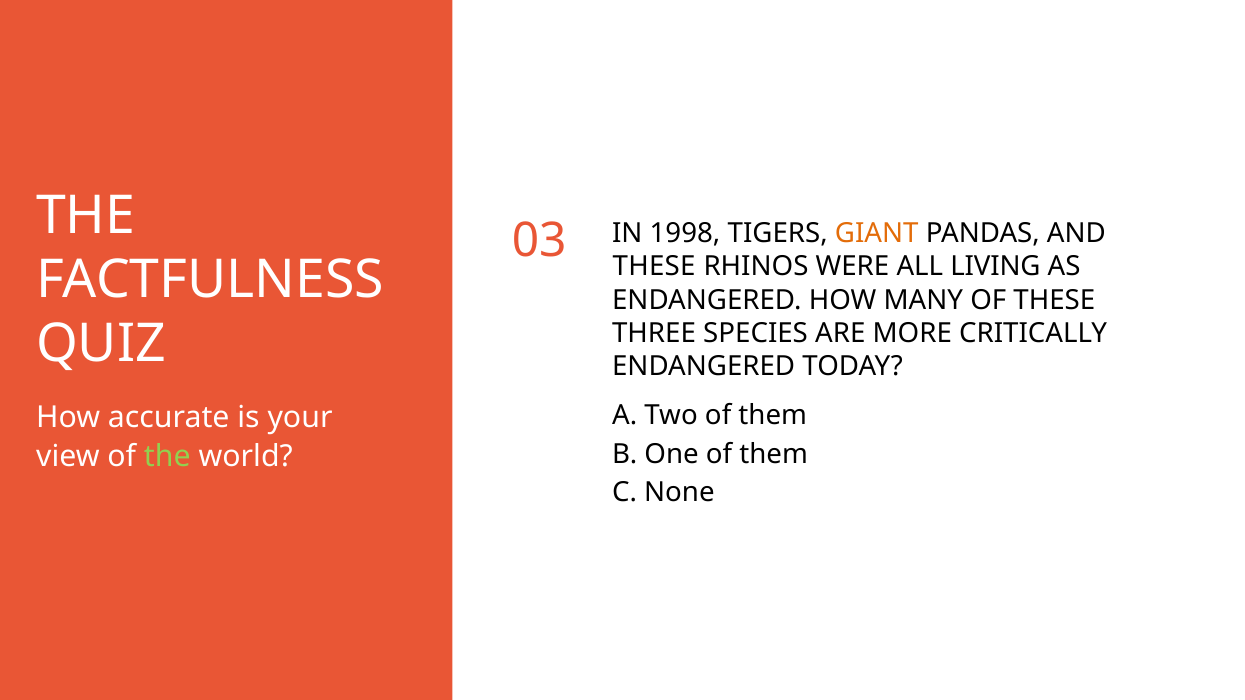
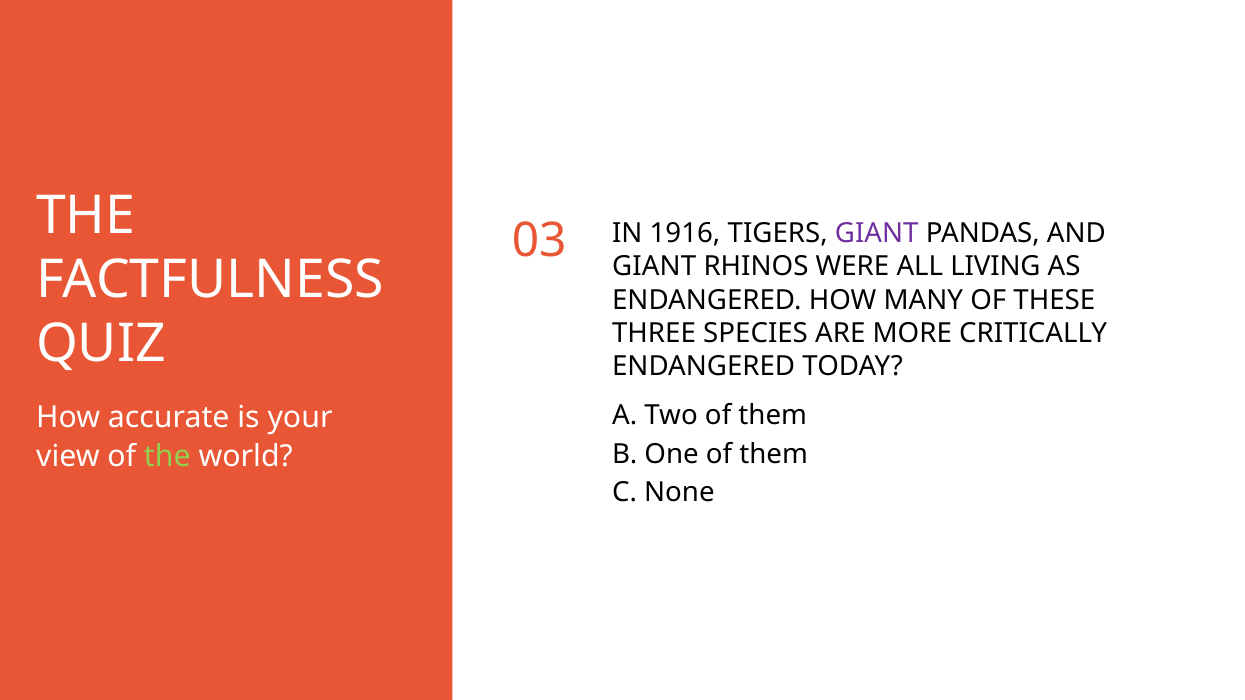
1998: 1998 -> 1916 (685, 234)
GIANT colour: orange -> purple (877, 234)
THESE: THESE -> GIANT (654, 267)
